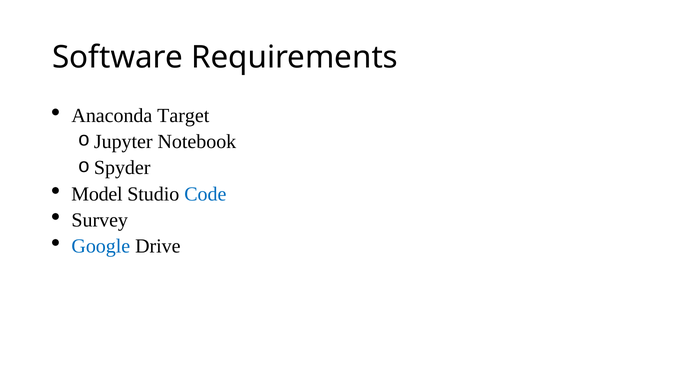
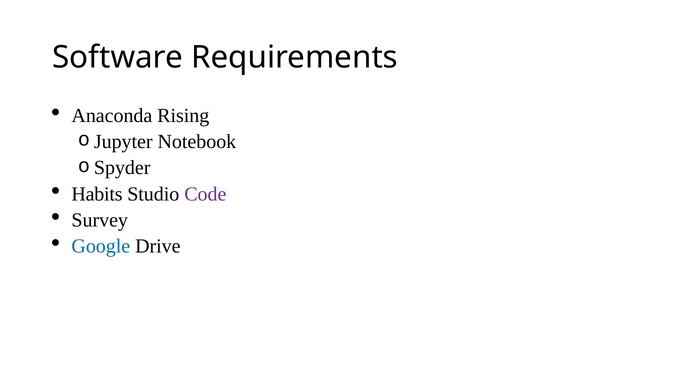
Target: Target -> Rising (183, 116)
Model: Model -> Habits (97, 194)
Code colour: blue -> purple (205, 194)
